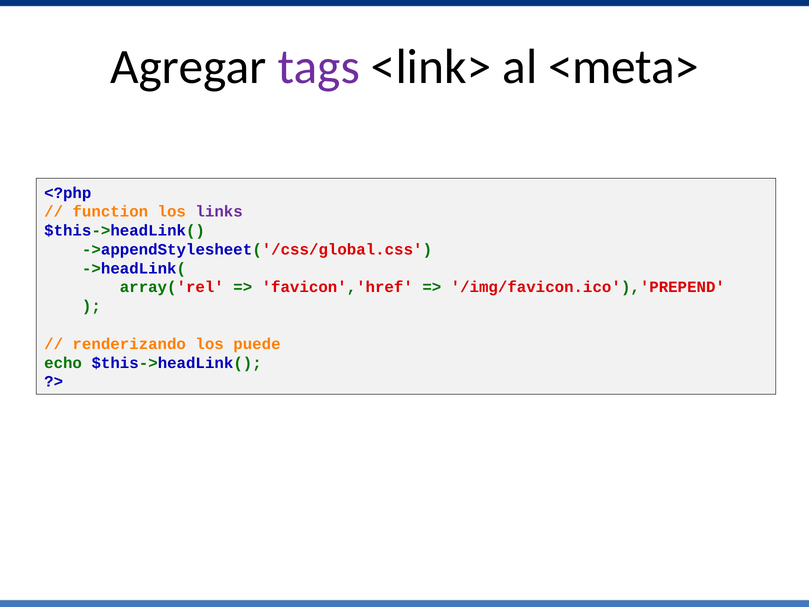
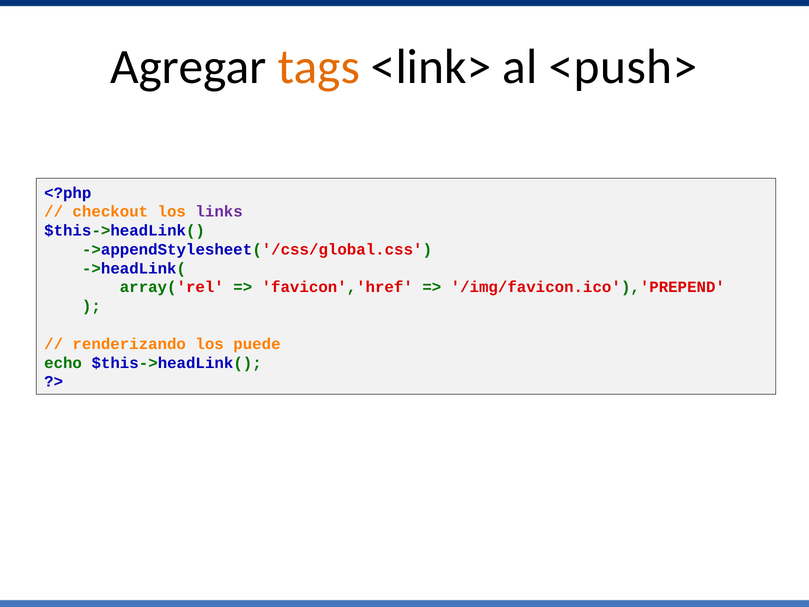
tags colour: purple -> orange (319, 67)
<meta>: <meta> -> <push> (623, 67)
function: function -> checkout (110, 212)
